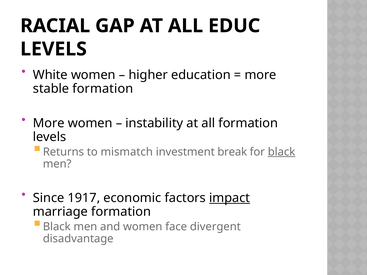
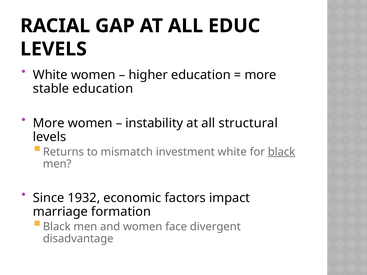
stable formation: formation -> education (103, 89)
all formation: formation -> structural (248, 123)
investment break: break -> white (232, 152)
1917: 1917 -> 1932 (84, 198)
impact underline: present -> none (230, 198)
